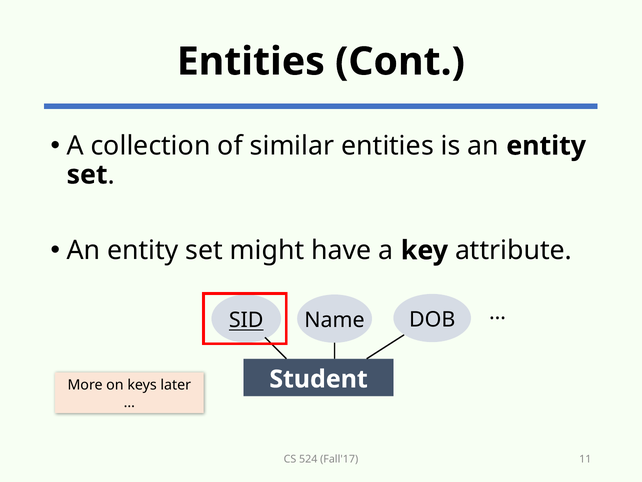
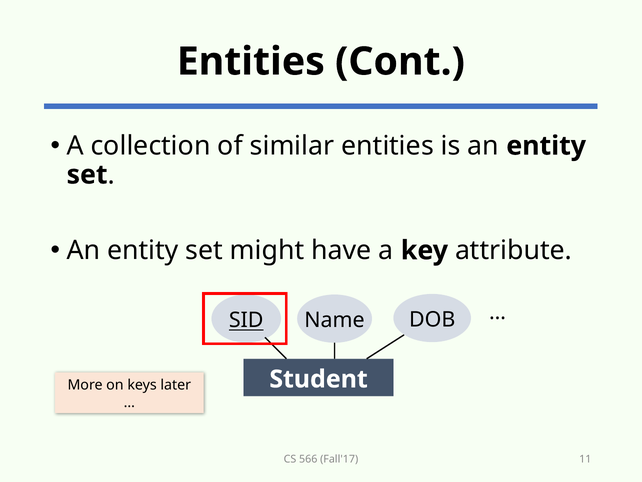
524: 524 -> 566 (308, 459)
